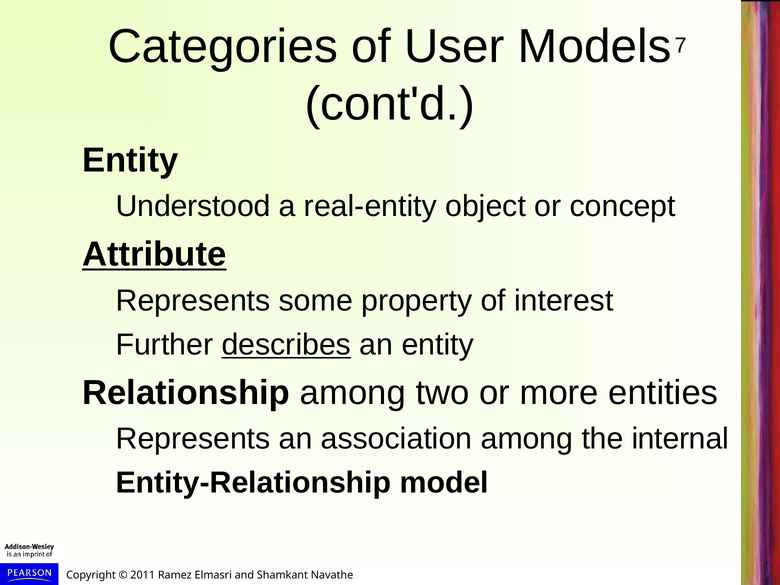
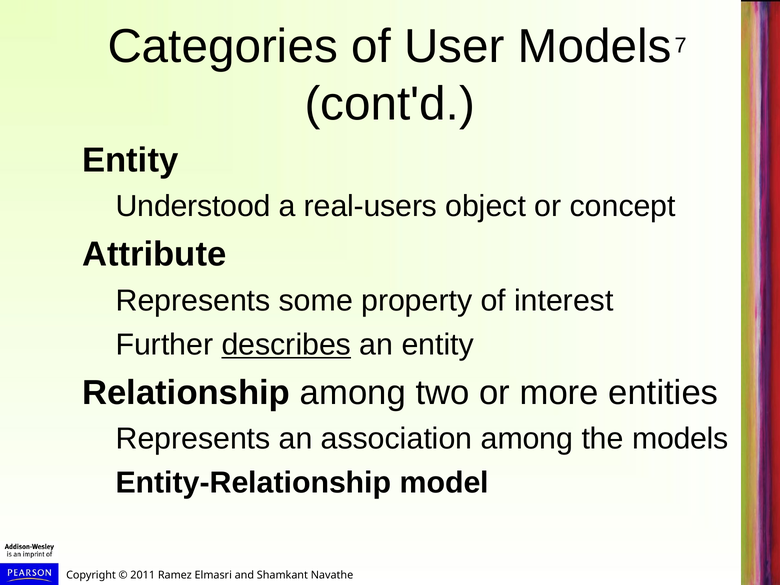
real-entity: real-entity -> real-users (371, 206)
Attribute underline: present -> none (154, 254)
the internal: internal -> models (680, 439)
